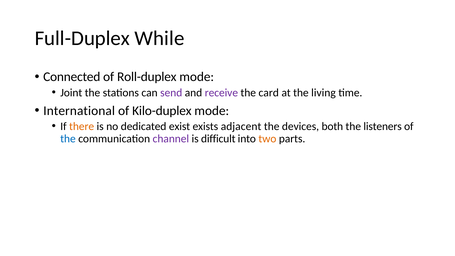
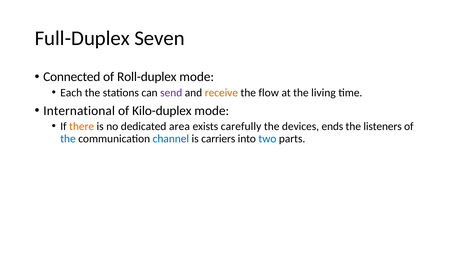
While: While -> Seven (160, 38)
Joint: Joint -> Each (71, 93)
receive colour: purple -> orange (221, 93)
card: card -> flow (269, 93)
exist: exist -> area (179, 126)
adjacent: adjacent -> carefully (241, 126)
both: both -> ends (332, 126)
channel colour: purple -> blue (171, 139)
difficult: difficult -> carriers (218, 139)
two colour: orange -> blue (267, 139)
